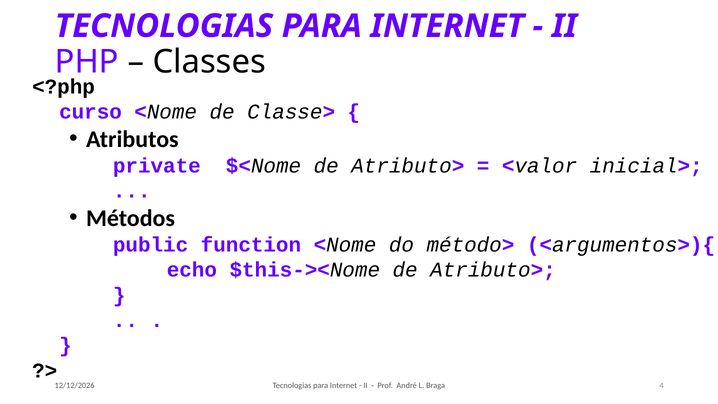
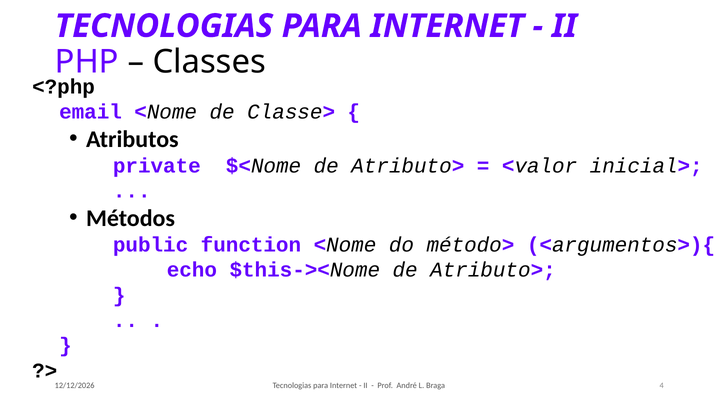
curso: curso -> email (90, 112)
